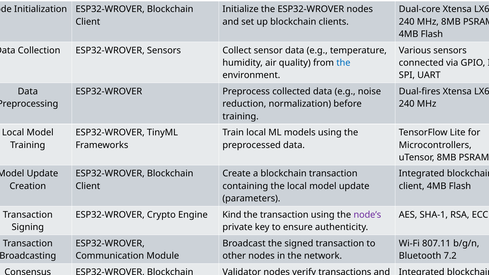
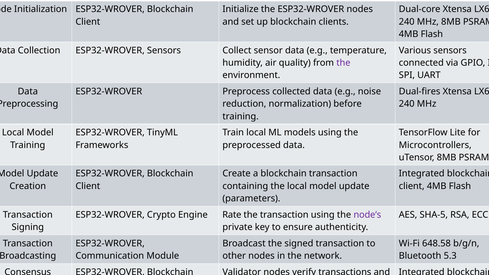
the colour: blue -> purple (343, 63)
Kind: Kind -> Rate (232, 215)
SHA-1: SHA-1 -> SHA-5 (434, 215)
807.11: 807.11 -> 648.58 (436, 243)
7.2: 7.2 -> 5.3 (450, 256)
